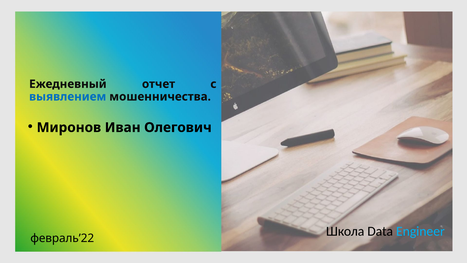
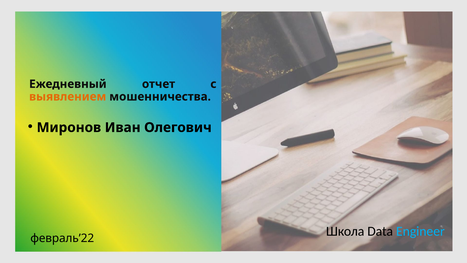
выявлением colour: blue -> orange (68, 97)
